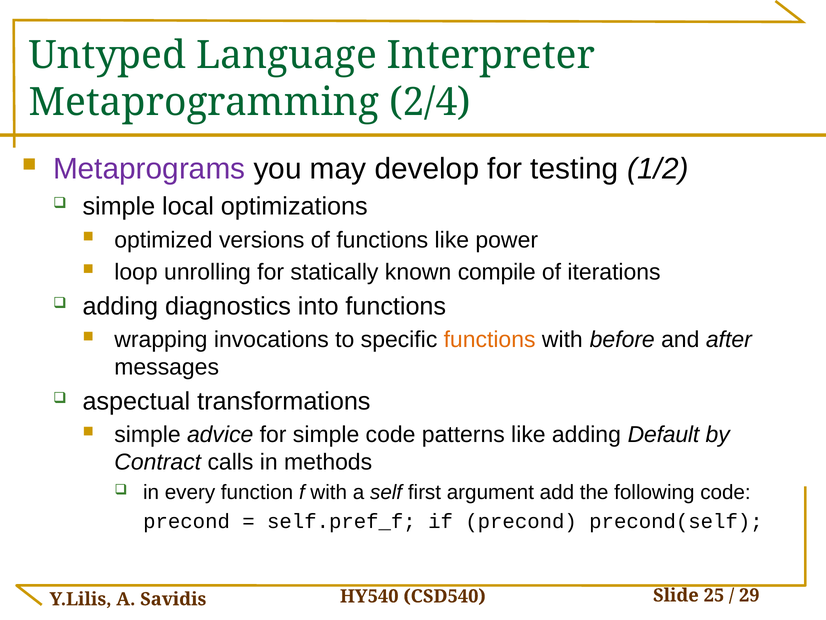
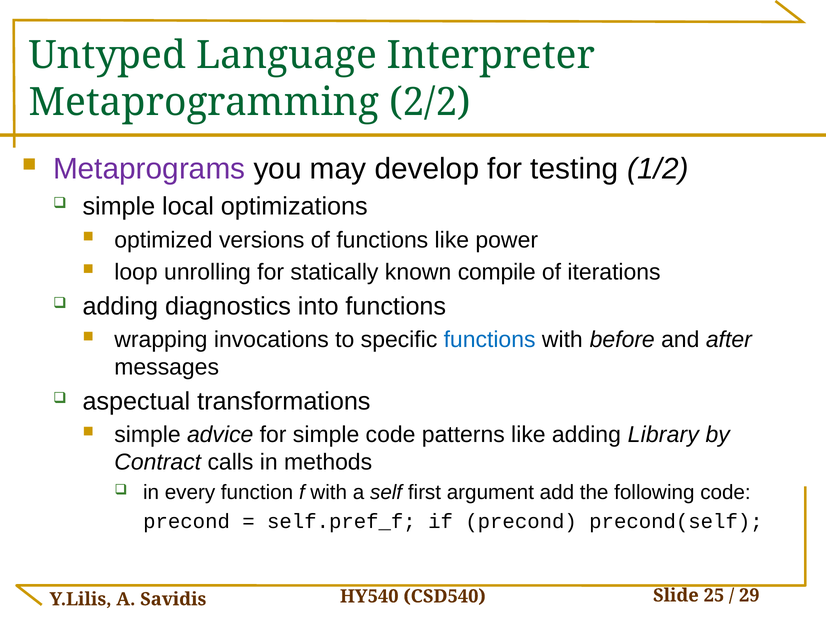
2/4: 2/4 -> 2/2 (430, 102)
functions colour: orange -> blue (490, 339)
Default: Default -> Library (663, 434)
